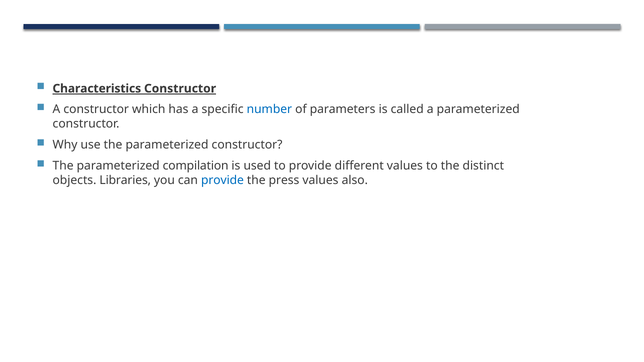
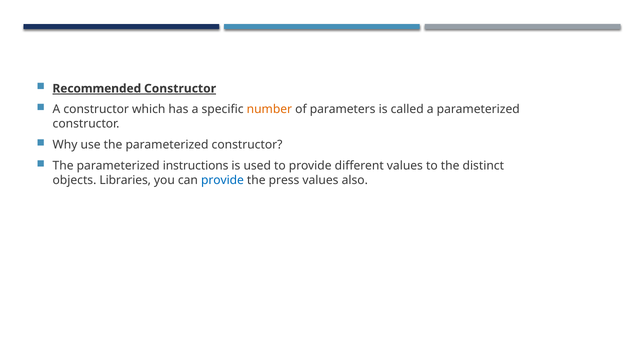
Characteristics: Characteristics -> Recommended (97, 89)
number colour: blue -> orange (269, 110)
compilation: compilation -> instructions (196, 166)
